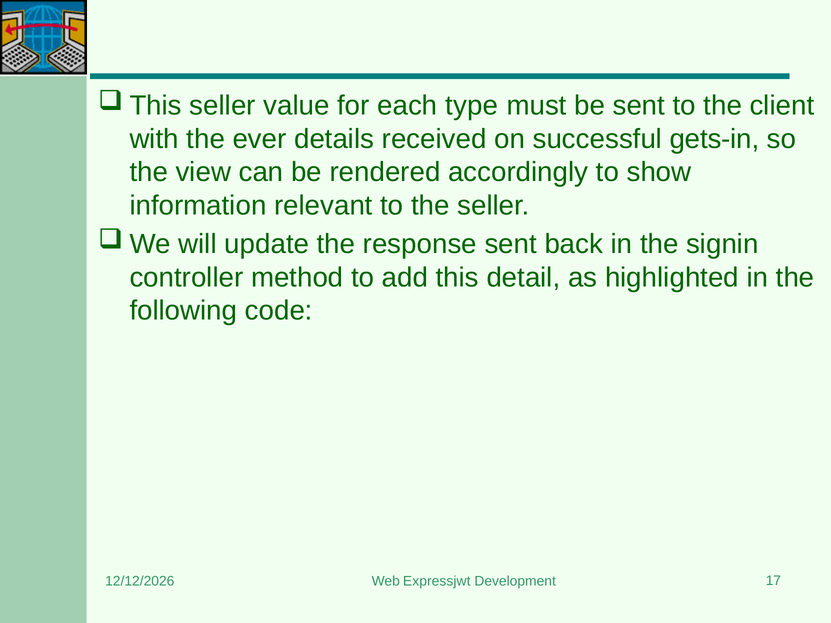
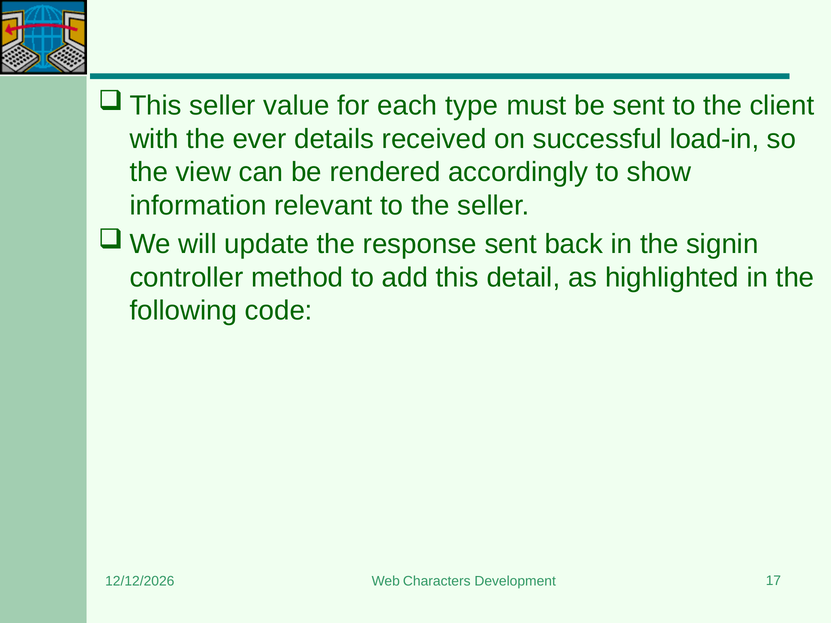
gets-in: gets-in -> load-in (714, 139)
Expressjwt: Expressjwt -> Characters (437, 581)
